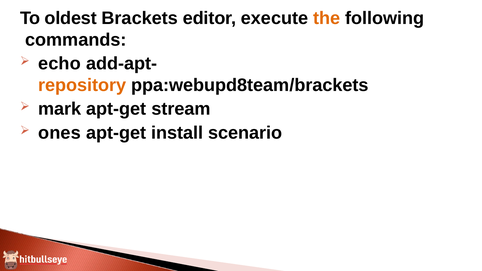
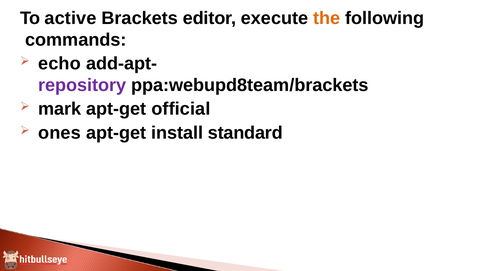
oldest: oldest -> active (70, 18)
repository colour: orange -> purple (82, 85)
stream: stream -> official (181, 109)
scenario: scenario -> standard (245, 133)
